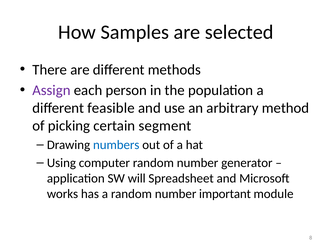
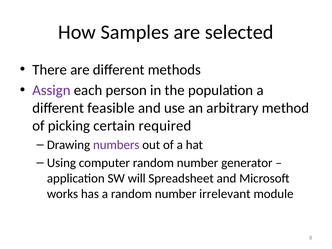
segment: segment -> required (165, 126)
numbers colour: blue -> purple (116, 145)
important: important -> irrelevant (225, 194)
